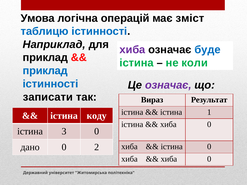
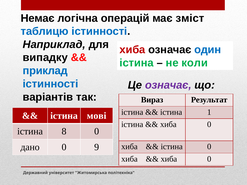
Умова: Умова -> Немає (38, 18)
хиба colour: purple -> red (132, 50)
буде: буде -> один (208, 50)
приклад: приклад -> випадку (45, 58)
записати: записати -> варіантів (48, 97)
коду: коду -> мові (97, 116)
3: 3 -> 8 (64, 132)
2: 2 -> 9 (97, 147)
